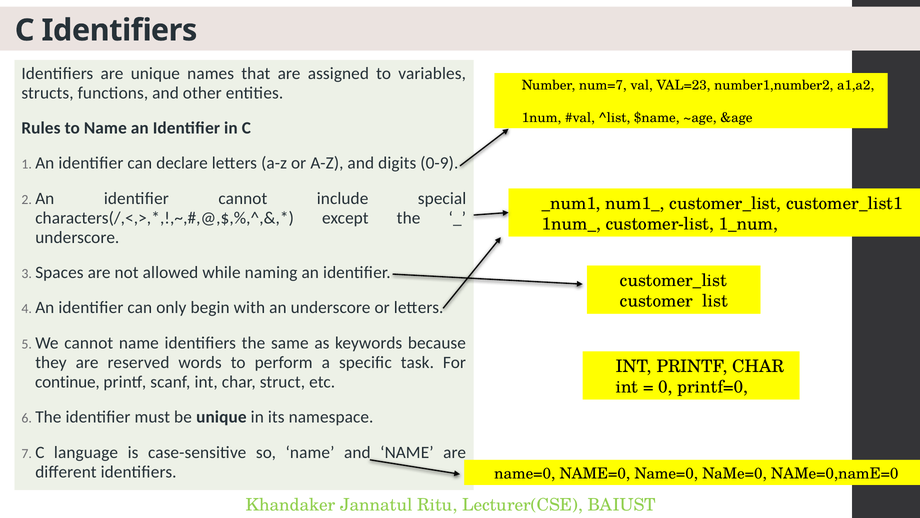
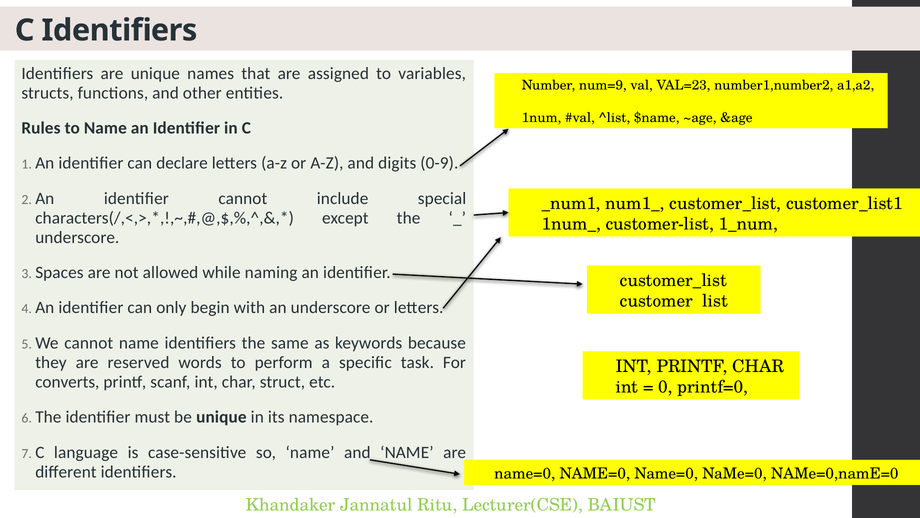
num=7: num=7 -> num=9 (603, 85)
continue: continue -> converts (67, 382)
